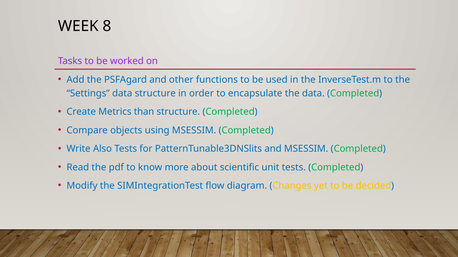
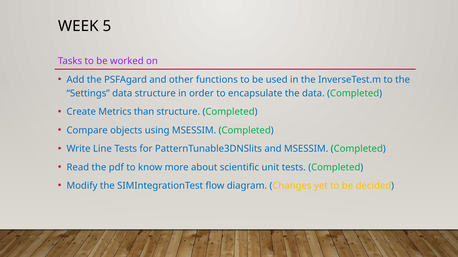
8: 8 -> 5 (107, 26)
Also: Also -> Line (102, 149)
